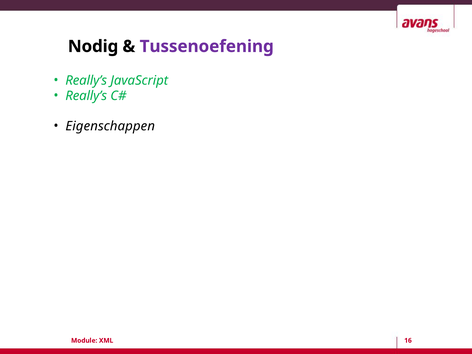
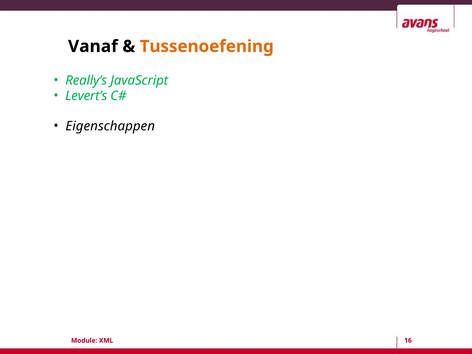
Nodig: Nodig -> Vanaf (93, 46)
Tussenoefening colour: purple -> orange (207, 46)
Really’s: Really’s -> Levert’s (86, 96)
